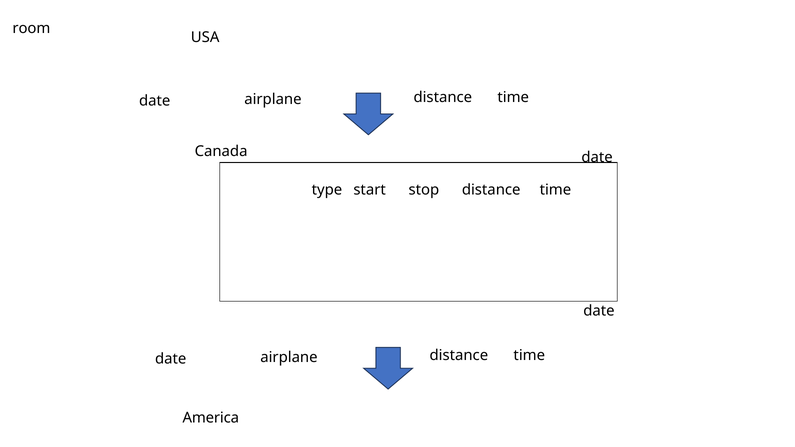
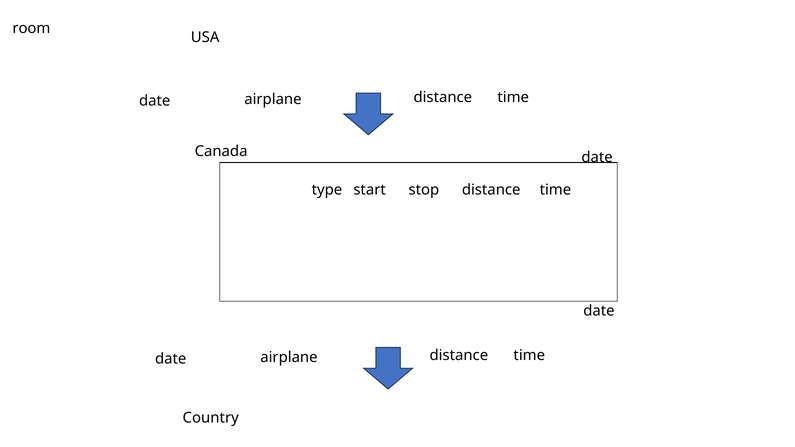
America: America -> Country (211, 418)
